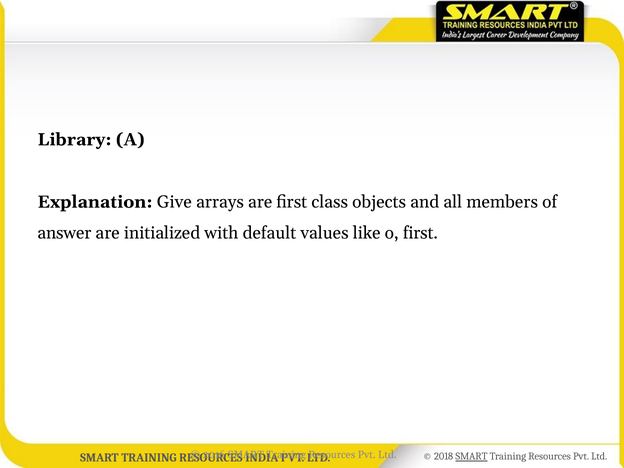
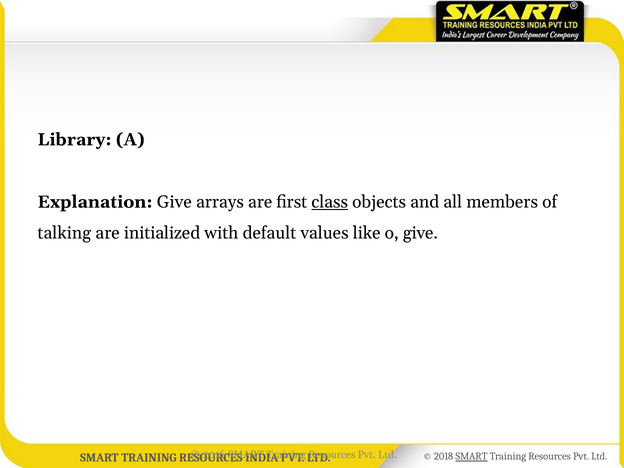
class underline: none -> present (330, 202)
answer: answer -> talking (64, 233)
o first: first -> give (420, 233)
